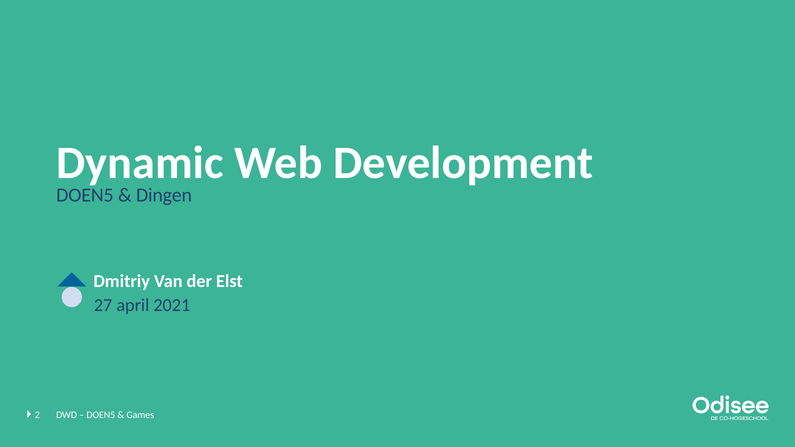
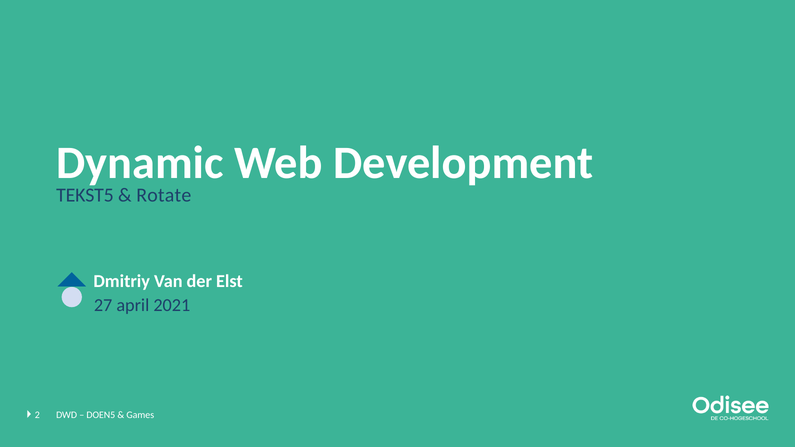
DOEN5: DOEN5 -> TEKST5 (85, 196)
Dingen: Dingen -> Rotate (164, 196)
